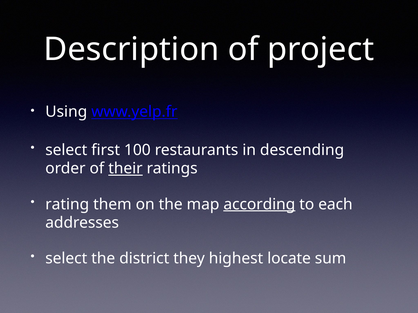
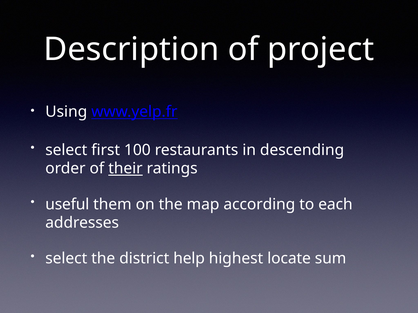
rating: rating -> useful (67, 205)
according underline: present -> none (259, 205)
they: they -> help (189, 259)
